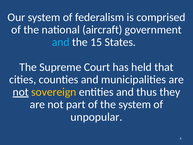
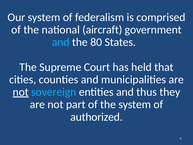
15: 15 -> 80 (96, 42)
sovereign colour: yellow -> light blue (54, 92)
unpopular: unpopular -> authorized (97, 117)
